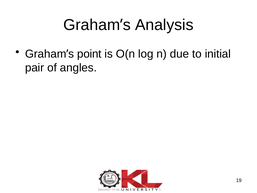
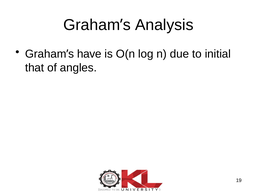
point: point -> have (89, 54)
pair: pair -> that (35, 68)
